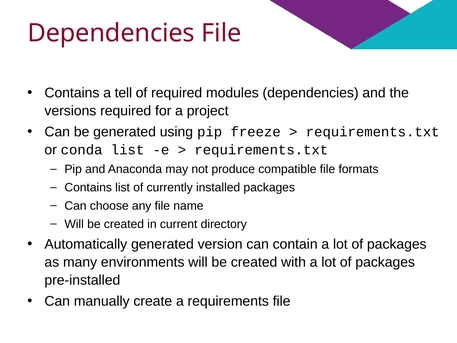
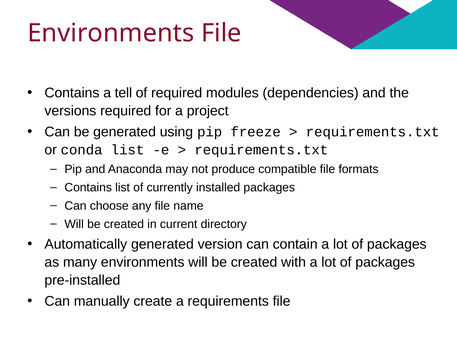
Dependencies: Dependencies -> Environments (111, 33)
